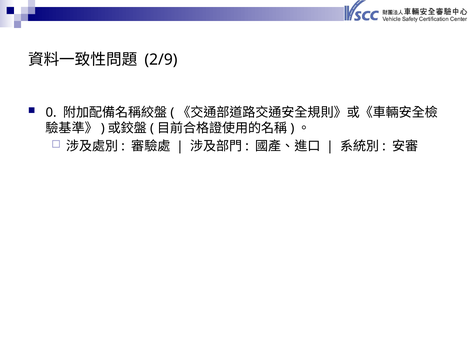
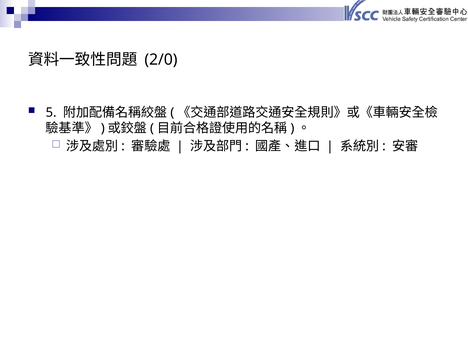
2/9: 2/9 -> 2/0 (161, 60)
0: 0 -> 5 (51, 112)
